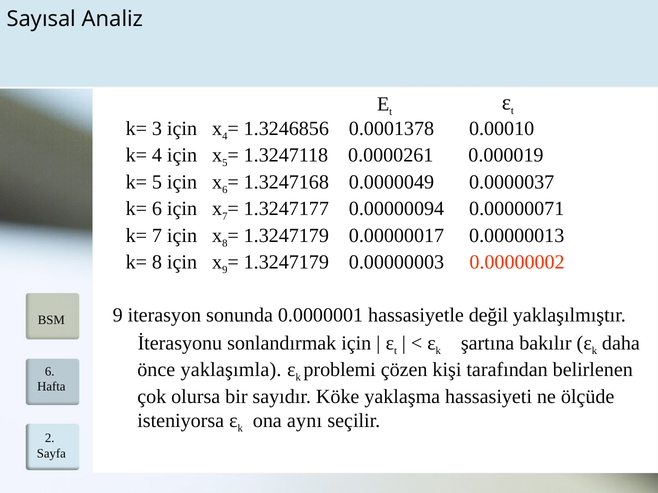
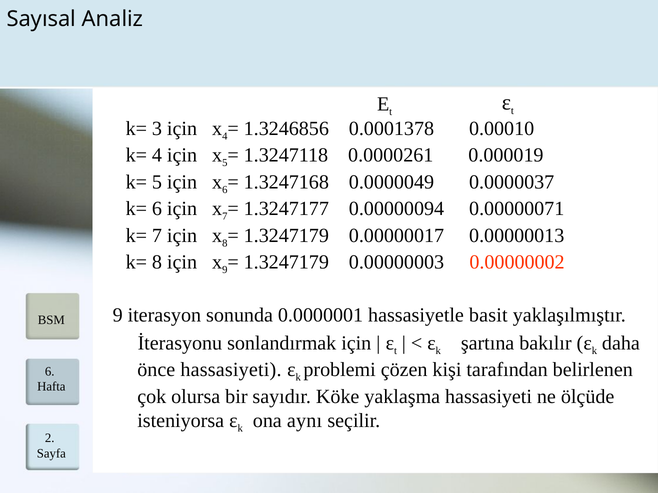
değil: değil -> basit (488, 315)
önce yaklaşımla: yaklaşımla -> hassasiyeti (231, 370)
